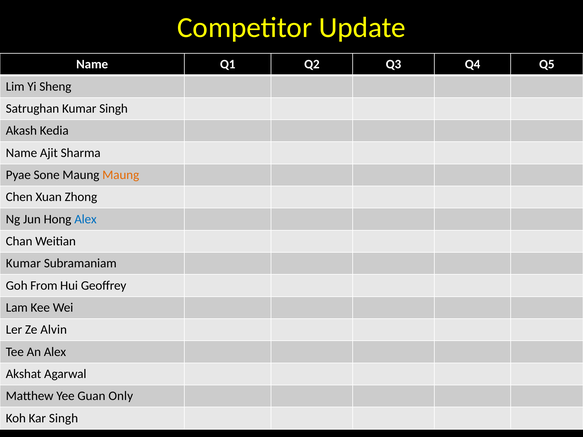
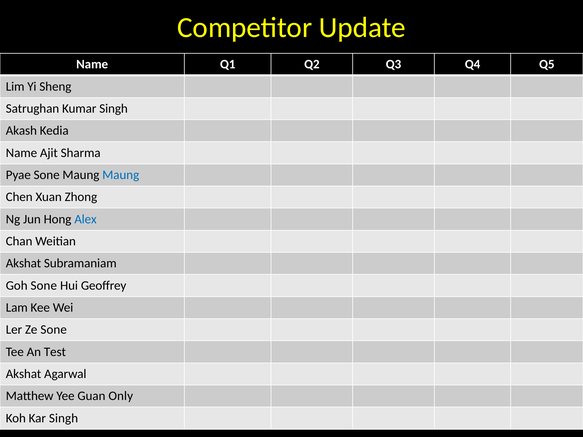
Maung colour: orange -> blue (121, 175)
Kumar: Kumar -> Akshat (23, 263)
Goh From: From -> Sone (44, 286)
Ze Alvin: Alvin -> Sone (54, 330)
An Alex: Alex -> Test (55, 352)
